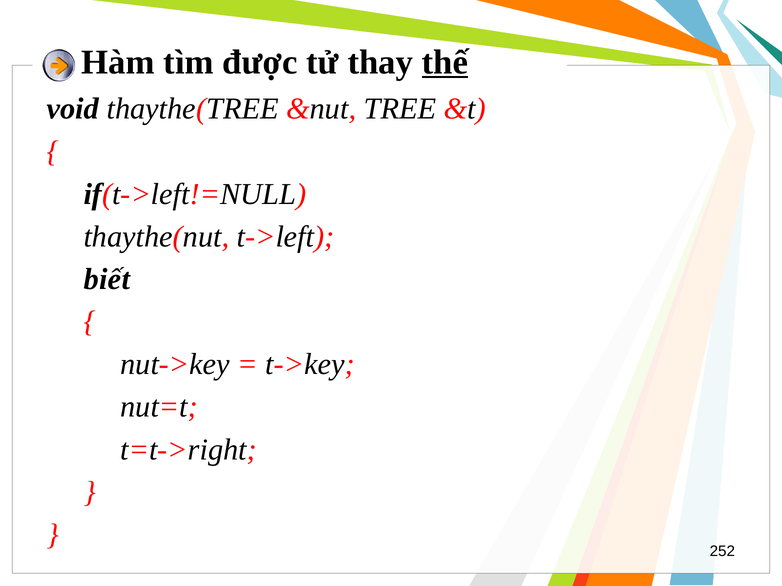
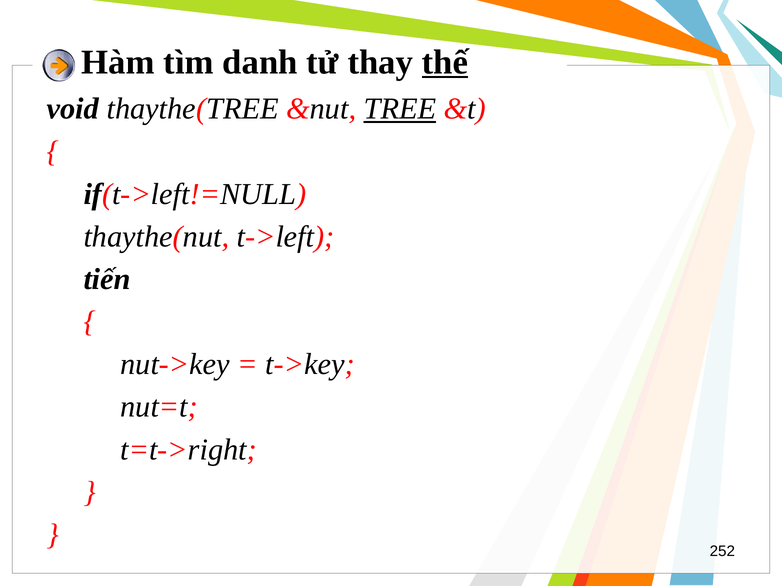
được: được -> danh (260, 62)
TREE underline: none -> present (400, 109)
biết: biết -> tiến (107, 279)
